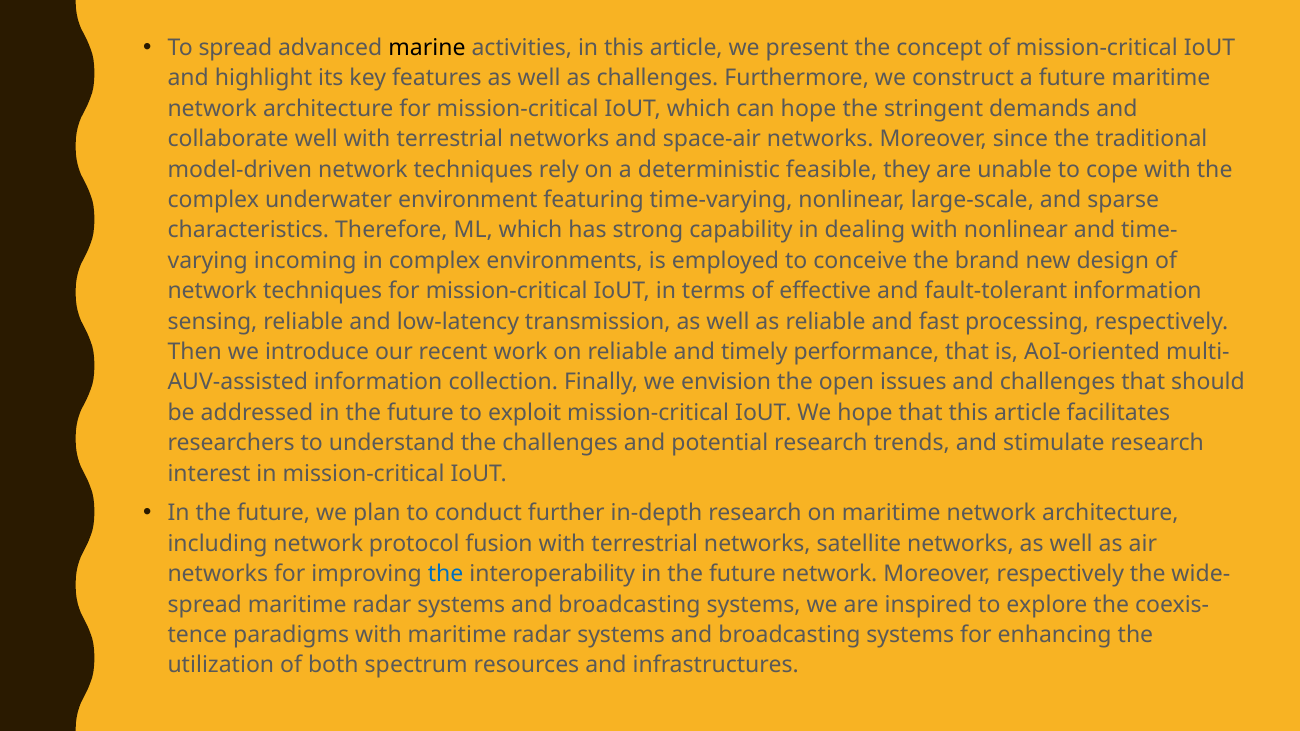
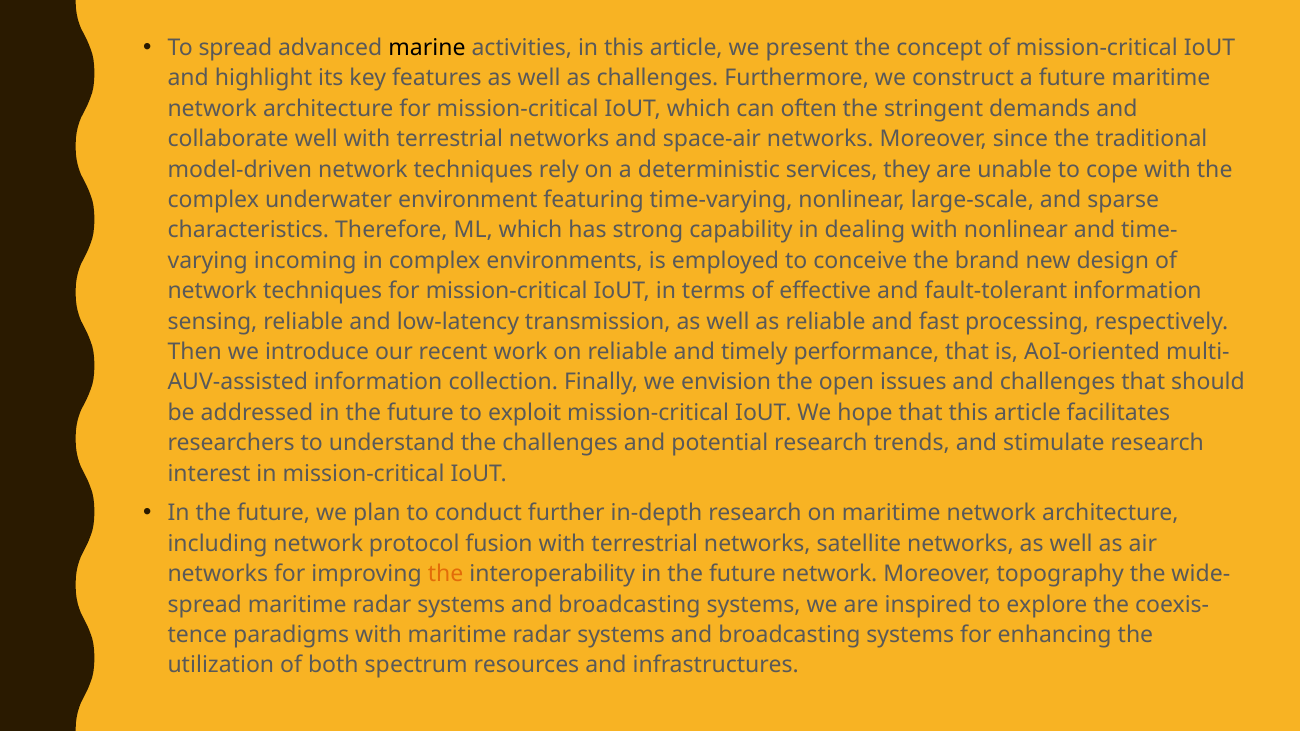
can hope: hope -> often (809, 109)
feasible: feasible -> services (832, 170)
the colour: blue -> orange (446, 574)
Moreover respectively: respectively -> topography (1060, 574)
